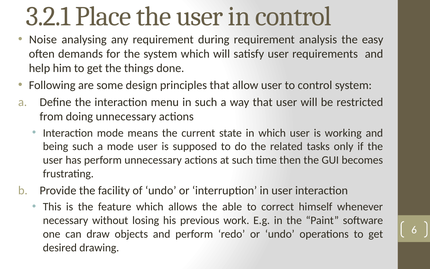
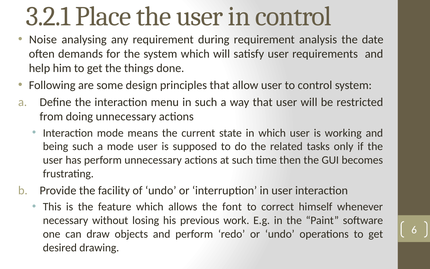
easy: easy -> date (373, 40)
able: able -> font (232, 207)
